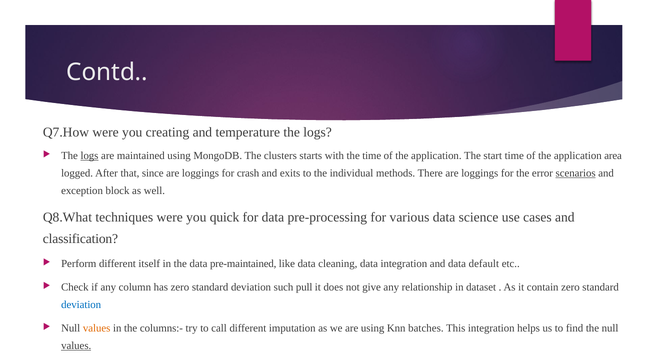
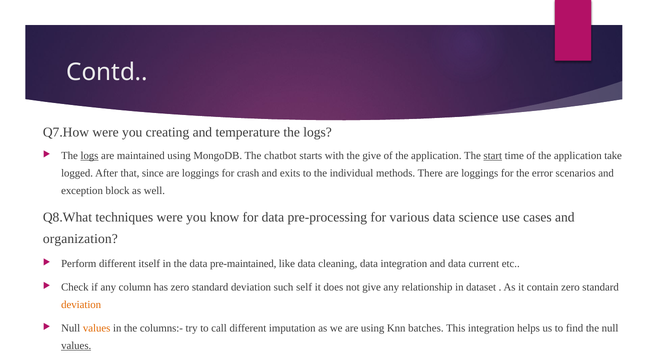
clusters: clusters -> chatbot (280, 156)
the time: time -> give (372, 156)
start underline: none -> present (493, 156)
area: area -> take (613, 156)
scenarios underline: present -> none (576, 173)
quick: quick -> know (225, 217)
classification: classification -> organization (80, 239)
default: default -> current (484, 264)
pull: pull -> self (304, 288)
deviation colour: blue -> orange (81, 305)
